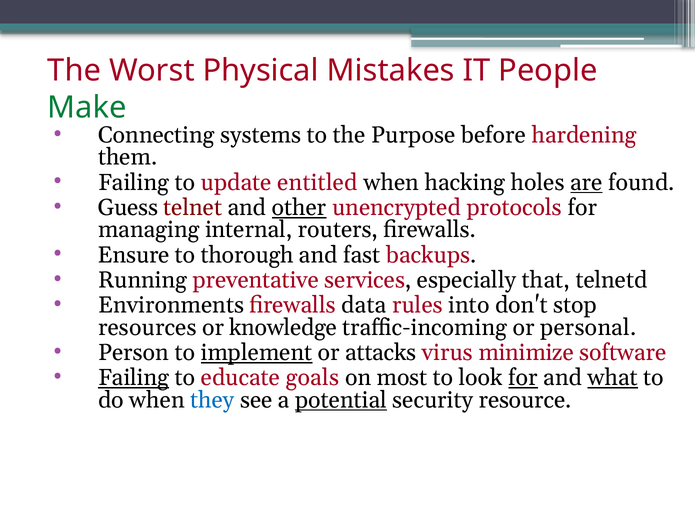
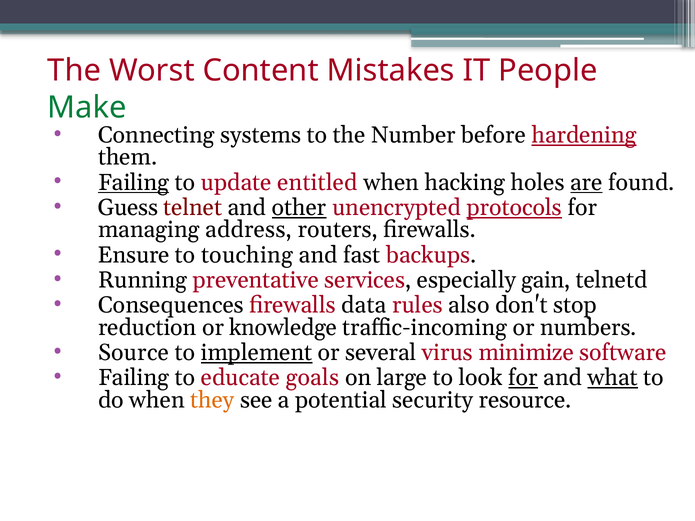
Physical: Physical -> Content (261, 70)
Purpose: Purpose -> Number (413, 135)
hardening underline: none -> present (584, 135)
Failing underline: none -> present (134, 183)
protocols underline: none -> present (514, 208)
internal: internal -> address (249, 230)
thorough: thorough -> touching (247, 255)
that: that -> gain (546, 280)
Environments: Environments -> Consequences (171, 305)
into: into -> also (469, 305)
resources: resources -> reduction (147, 328)
personal: personal -> numbers (588, 328)
Person: Person -> Source (134, 353)
attacks: attacks -> several (381, 353)
Failing underline: present -> none (134, 378)
most: most -> large (402, 378)
they colour: blue -> orange (212, 400)
potential underline: present -> none (341, 400)
